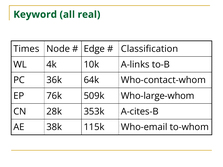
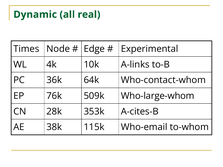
Keyword: Keyword -> Dynamic (35, 15)
Classification: Classification -> Experimental (150, 49)
